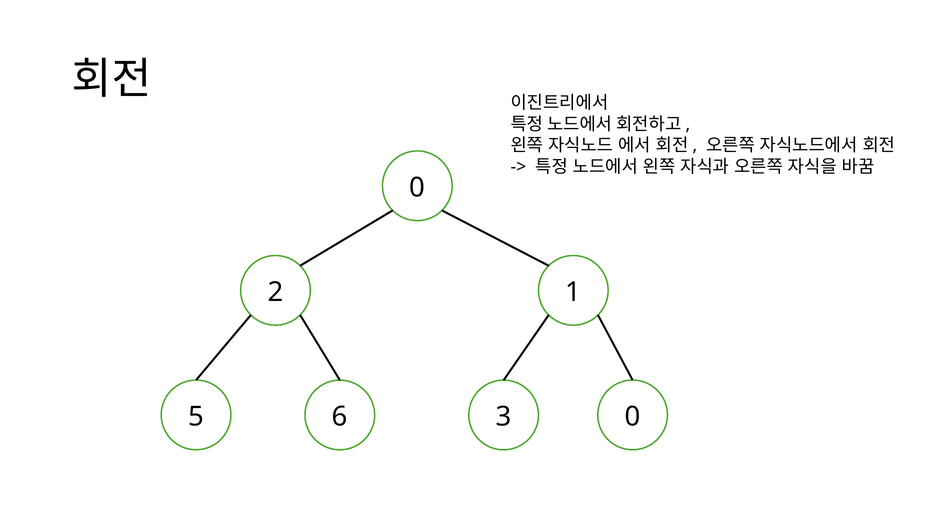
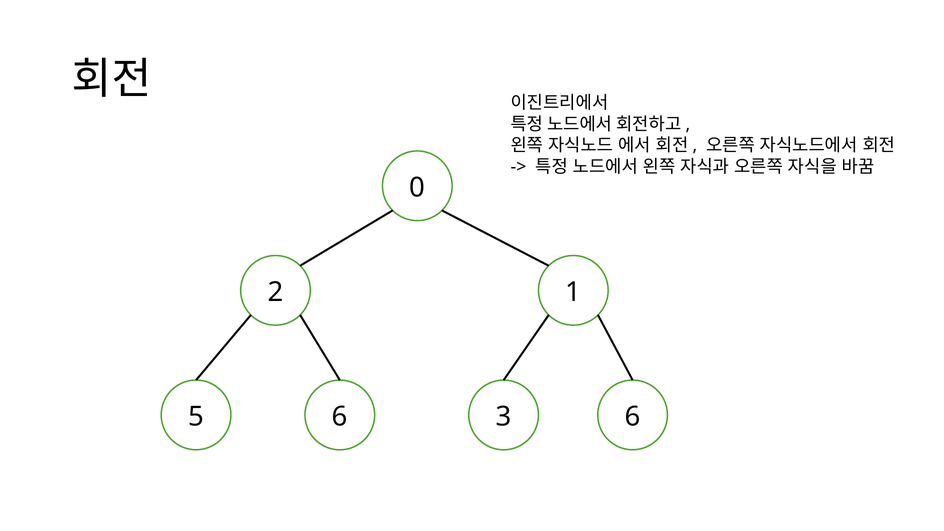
5 0: 0 -> 6 (633, 417)
